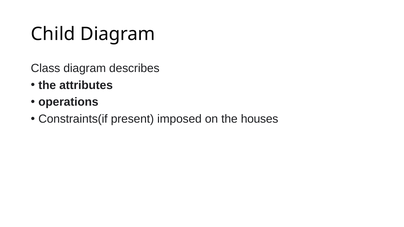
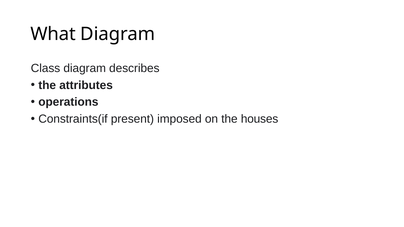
Child: Child -> What (53, 34)
